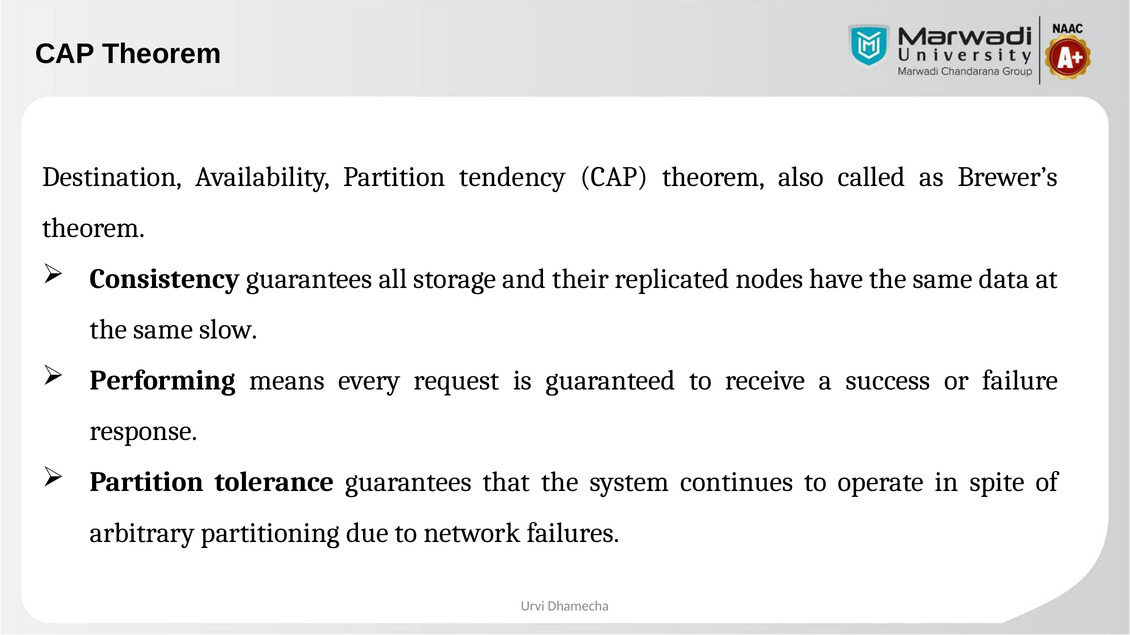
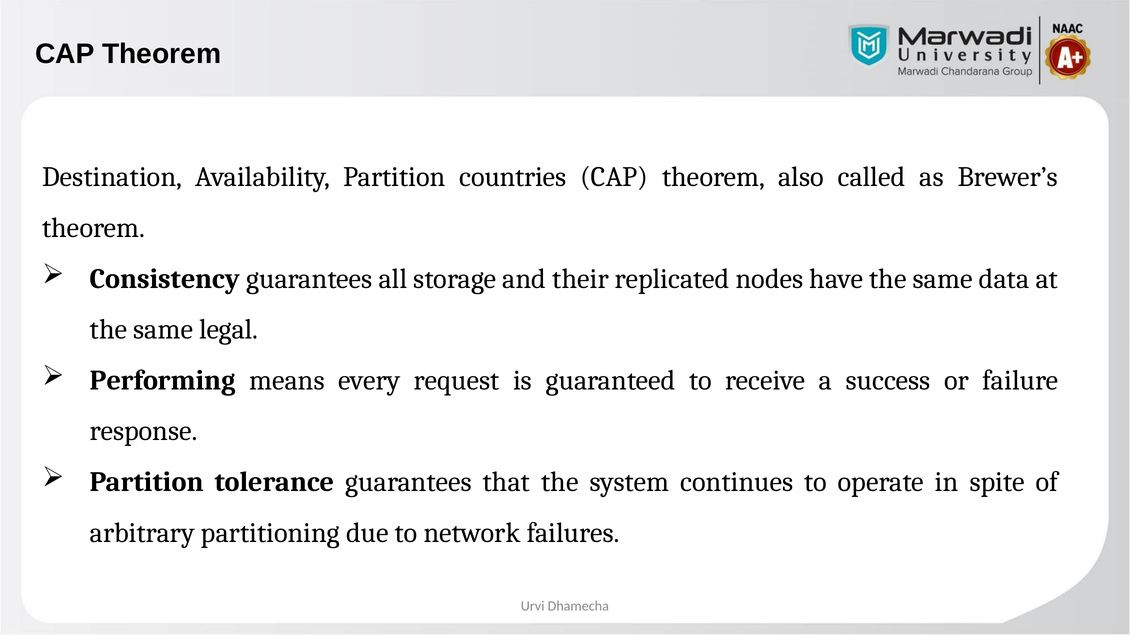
tendency: tendency -> countries (513, 177)
slow: slow -> legal (229, 330)
